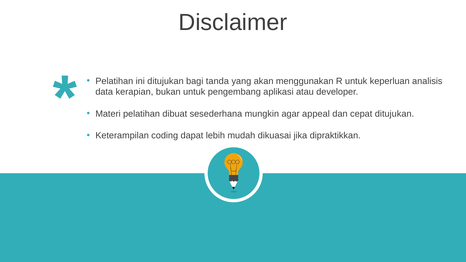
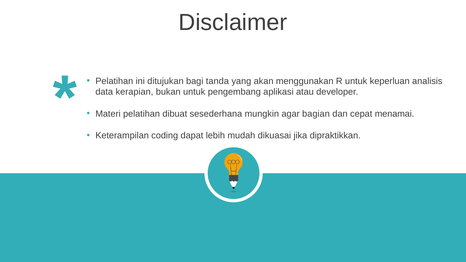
appeal: appeal -> bagian (316, 114)
cepat ditujukan: ditujukan -> menamai (395, 114)
